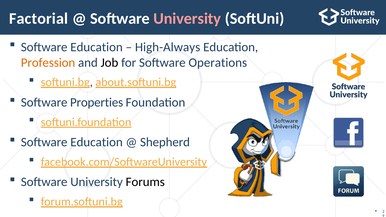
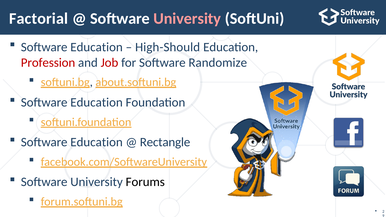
High-Always: High-Always -> High-Should (168, 47)
Profession colour: orange -> red (48, 63)
Job colour: black -> red (109, 63)
Operations: Operations -> Randomize (218, 63)
Properties: Properties -> Education (97, 102)
Shepherd: Shepherd -> Rectangle (165, 142)
